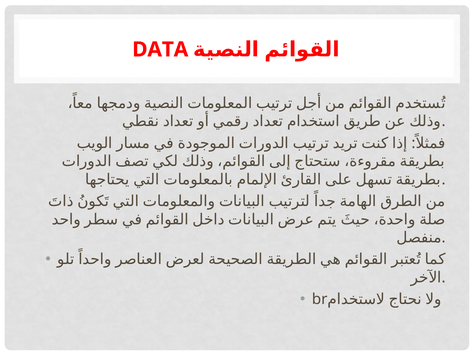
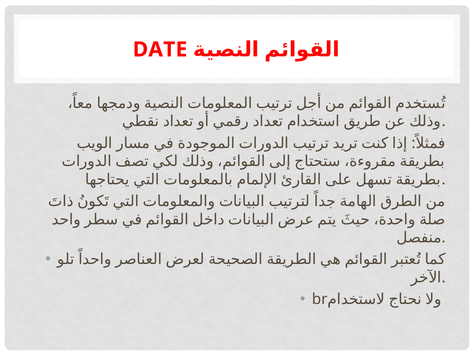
DATA: DATA -> DATE (160, 50)
